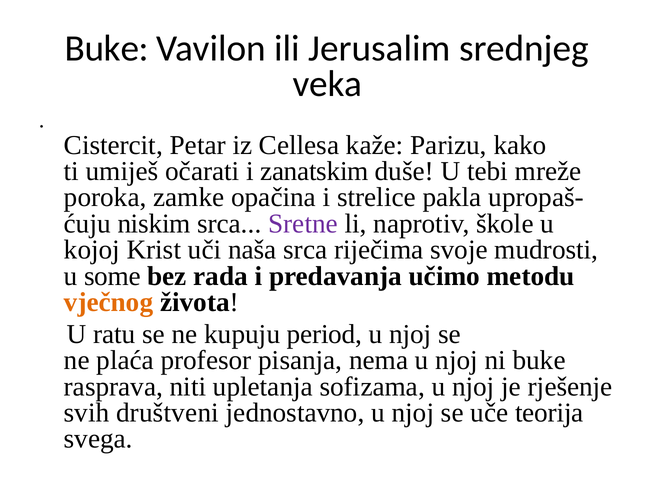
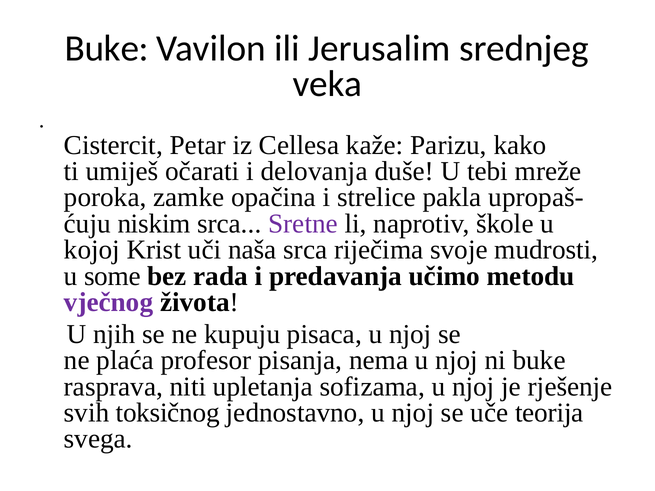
zanatskim: zanatskim -> delovanja (314, 171)
vječnog colour: orange -> purple (109, 302)
ratu: ratu -> njih (114, 334)
period: period -> pisaca (324, 334)
društveni: društveni -> toksičnog (168, 413)
